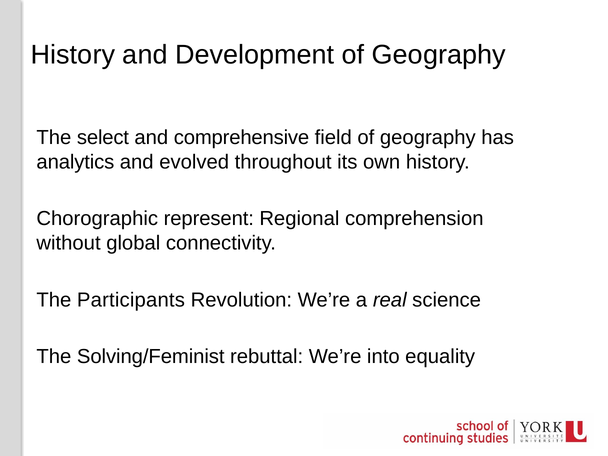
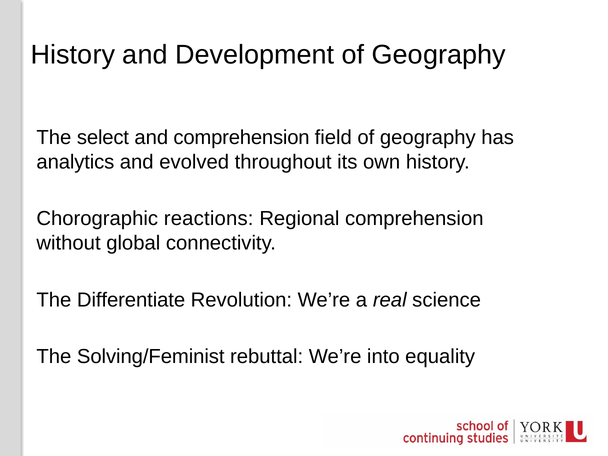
and comprehensive: comprehensive -> comprehension (242, 138)
represent: represent -> reactions (209, 219)
Participants: Participants -> Differentiate (131, 300)
